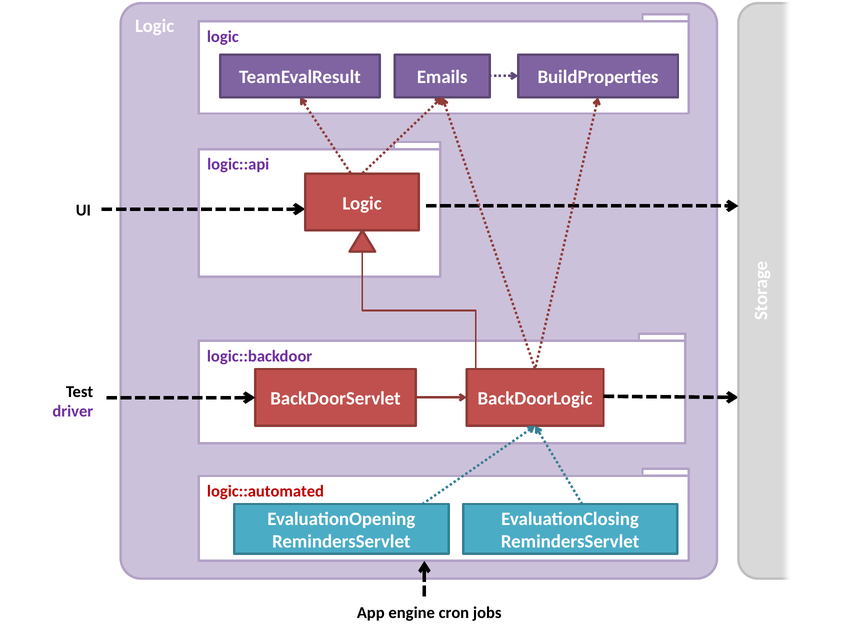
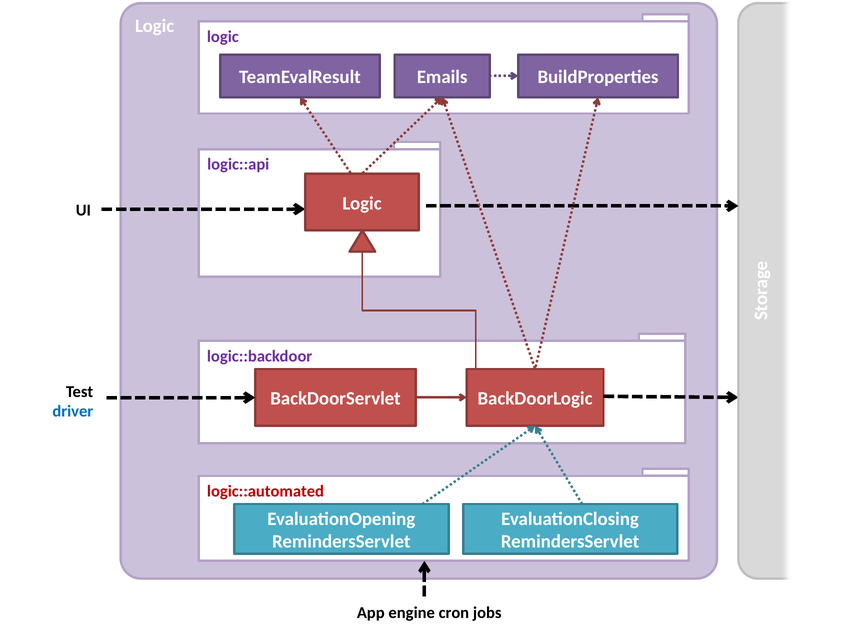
driver colour: purple -> blue (73, 411)
